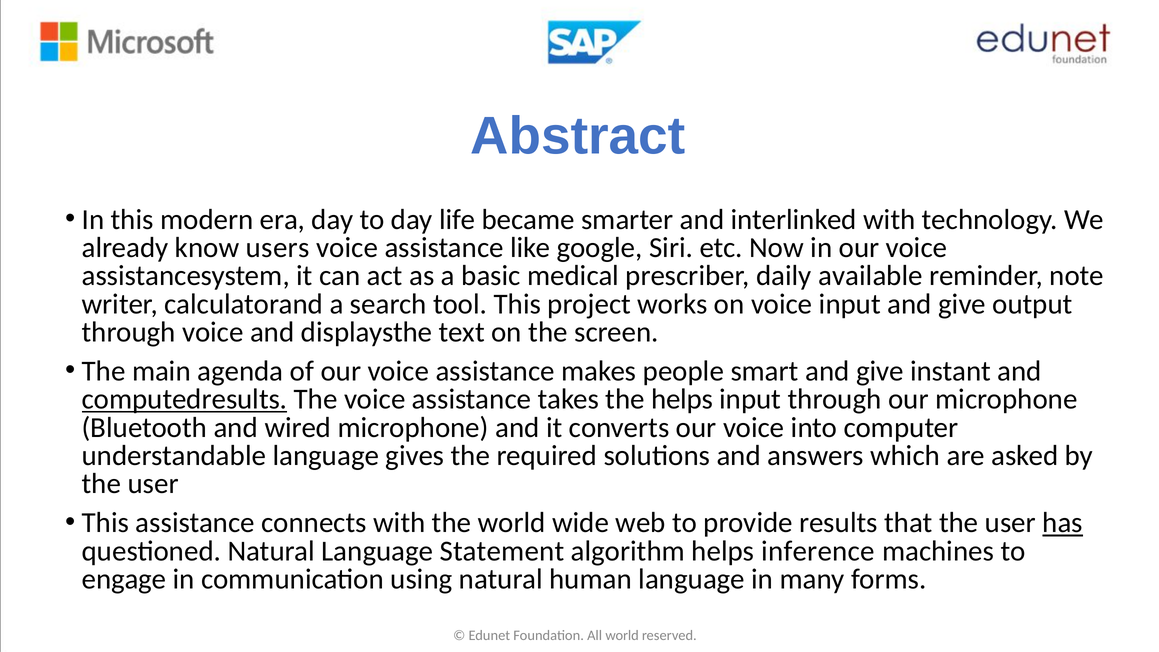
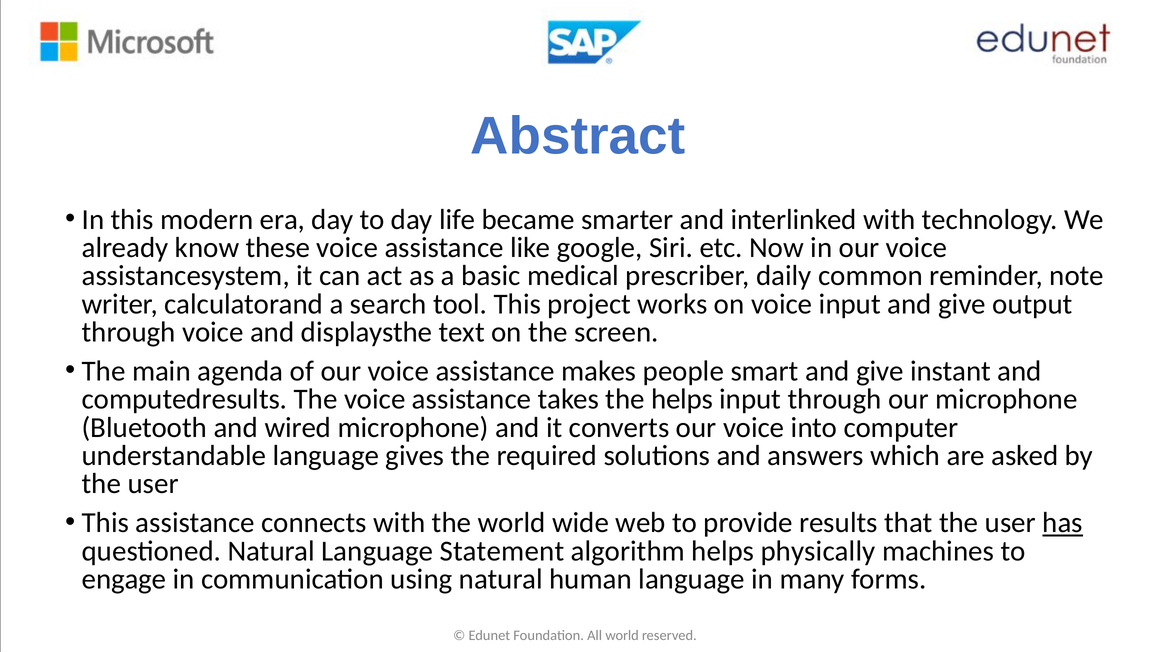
users: users -> these (278, 248)
available: available -> common (870, 276)
computedresults underline: present -> none (184, 399)
inference: inference -> physically (818, 551)
